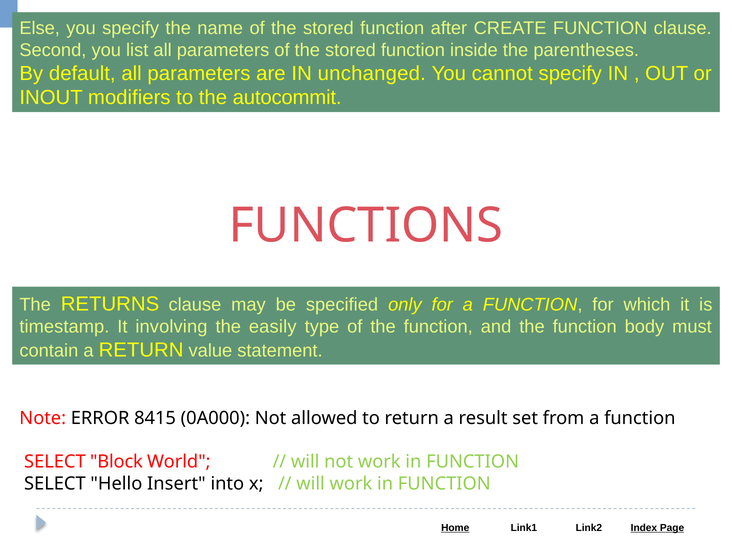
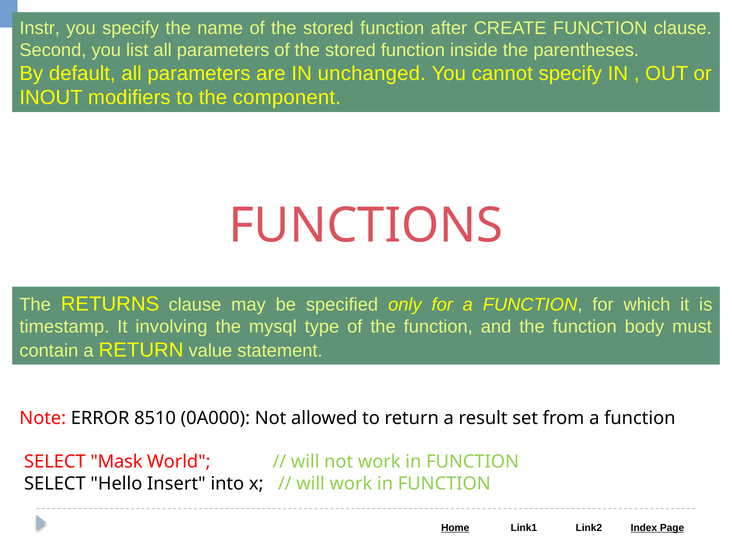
Else: Else -> Instr (40, 28)
autocommit: autocommit -> component (287, 98)
easily: easily -> mysql (273, 327)
8415: 8415 -> 8510 (155, 418)
Block: Block -> Mask (116, 462)
